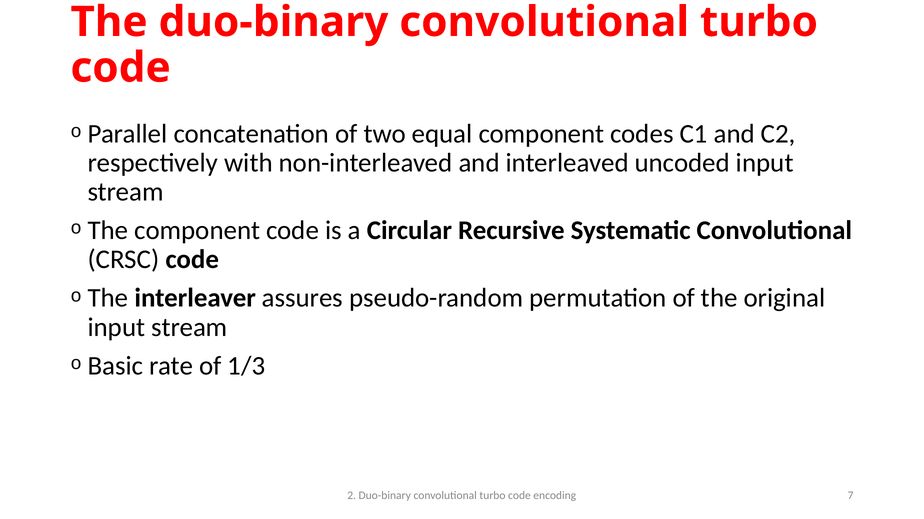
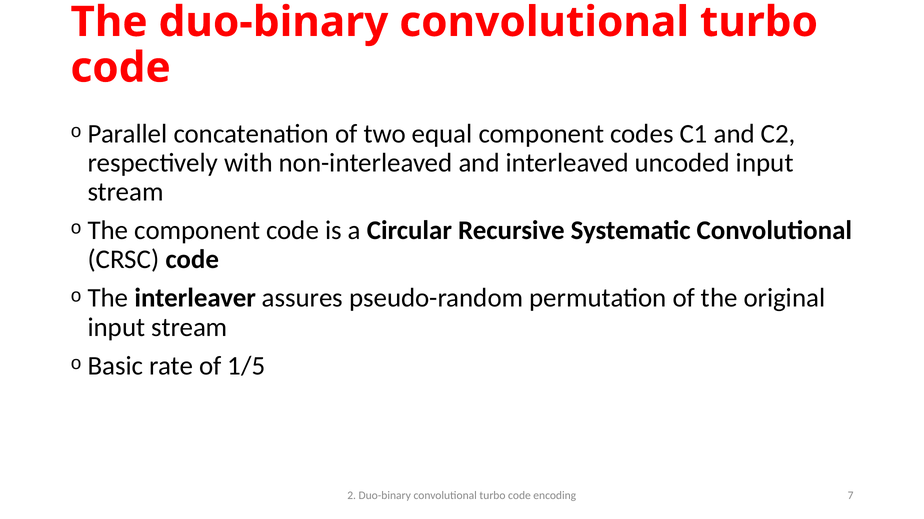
1/3: 1/3 -> 1/5 (246, 366)
